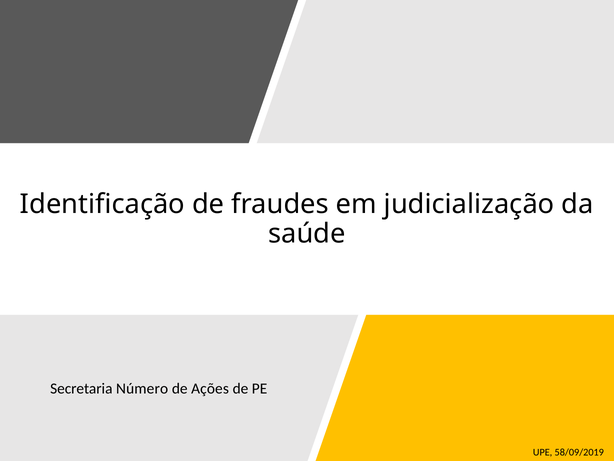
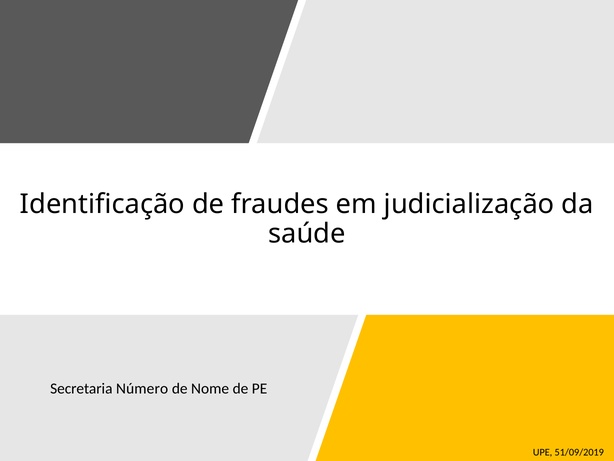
Ações: Ações -> Nome (210, 388)
58/09/2019: 58/09/2019 -> 51/09/2019 (579, 452)
